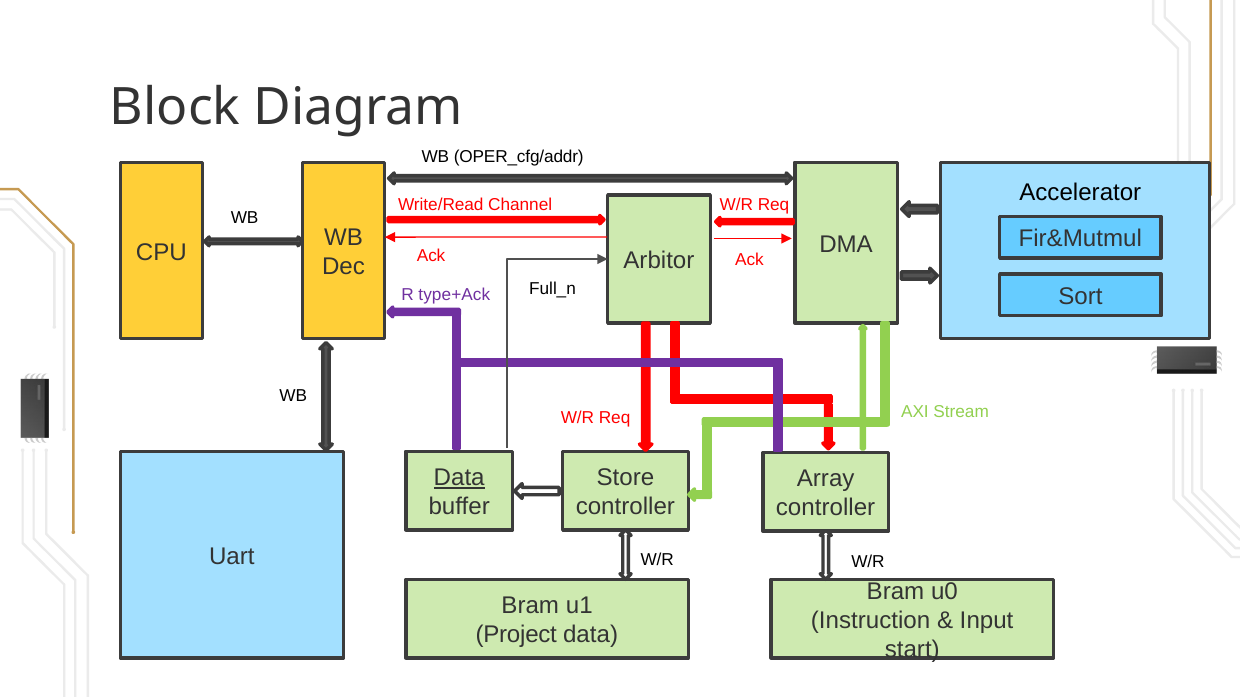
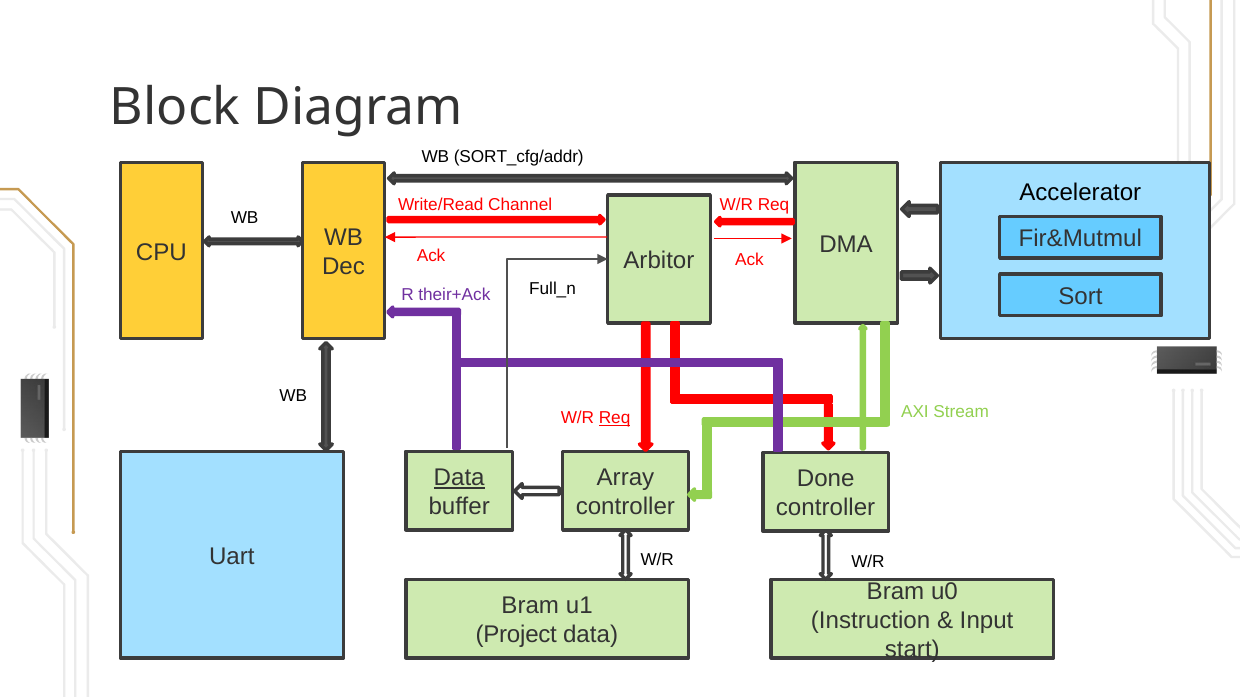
OPER_cfg/addr: OPER_cfg/addr -> SORT_cfg/addr (519, 157)
type+Ack: type+Ack -> their+Ack (454, 295)
Req underline: none -> present (615, 418)
Store: Store -> Array (625, 478)
Array: Array -> Done (826, 479)
